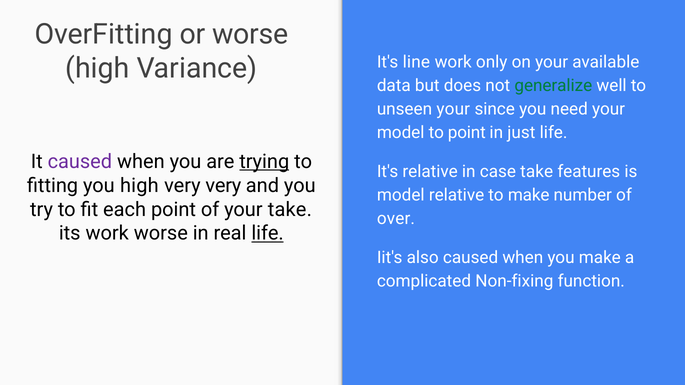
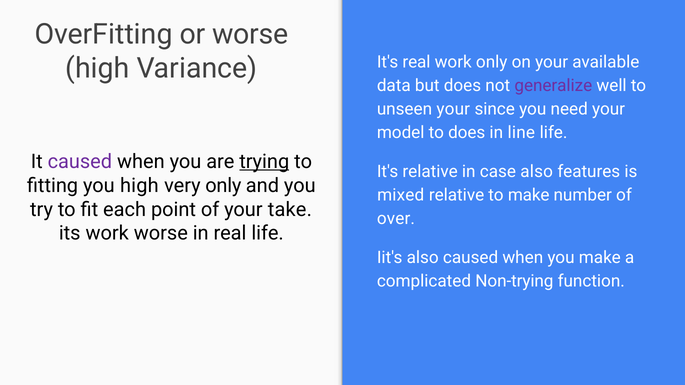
It's line: line -> real (416, 62)
generalize colour: green -> purple (553, 86)
to point: point -> does (467, 133)
just: just -> line (521, 133)
case take: take -> also (537, 172)
very very: very -> only (223, 186)
model: model -> mixed (401, 195)
life underline: present -> none (268, 234)
Non-fixing: Non-fixing -> Non-trying (514, 281)
